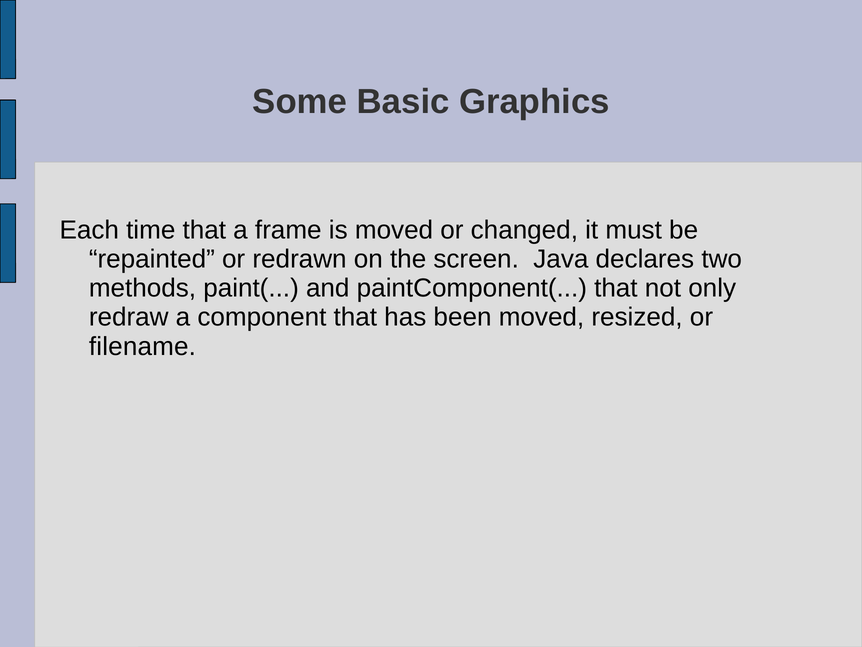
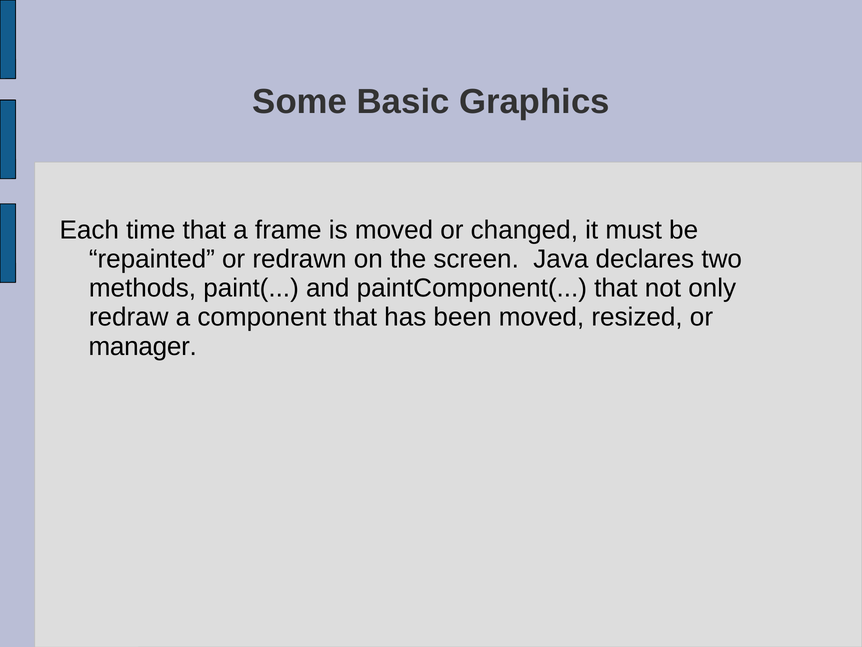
filename: filename -> manager (143, 346)
